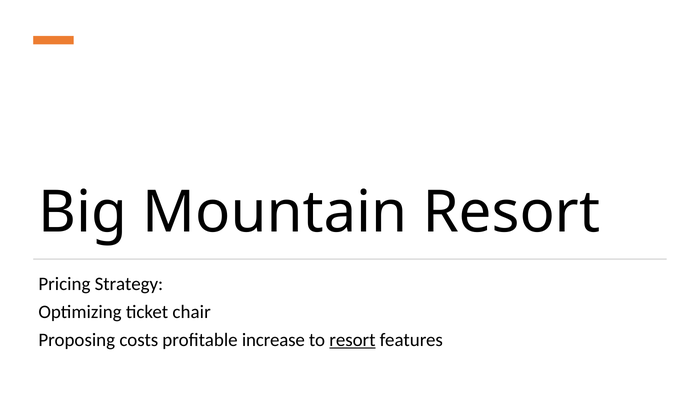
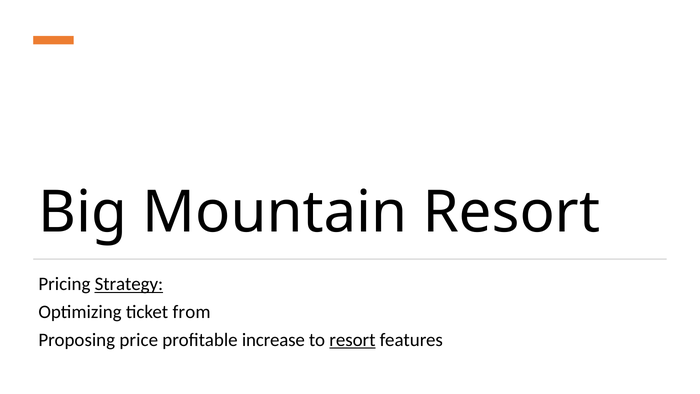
Strategy underline: none -> present (129, 284)
chair: chair -> from (192, 312)
costs: costs -> price (139, 340)
